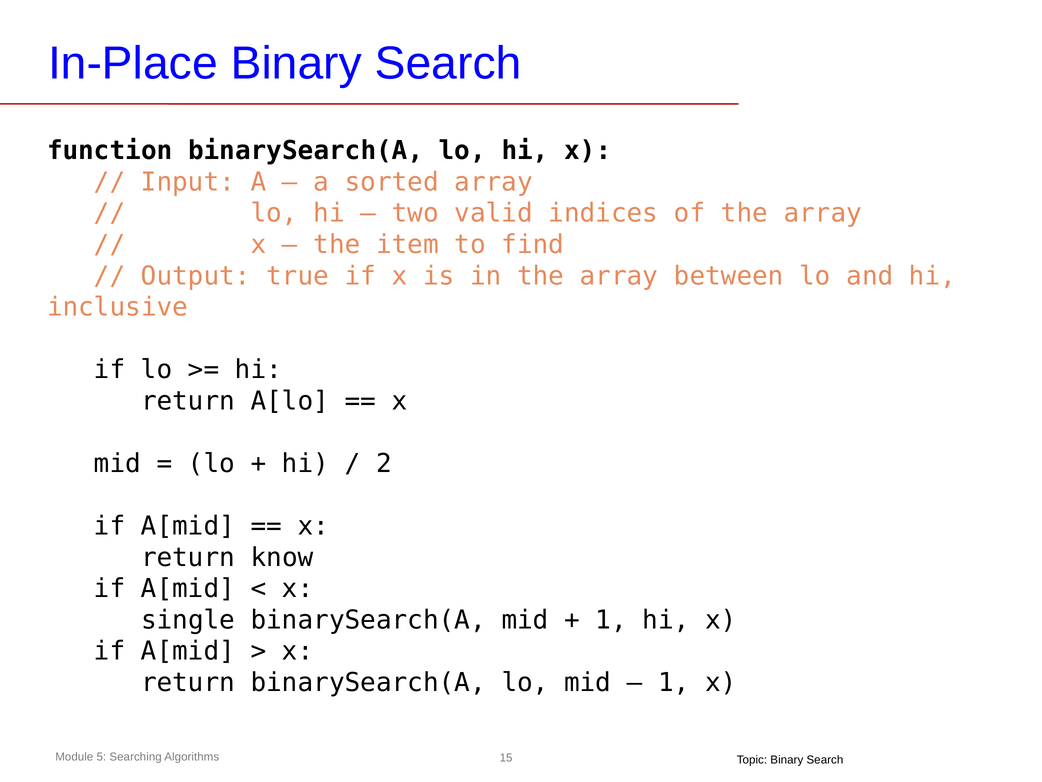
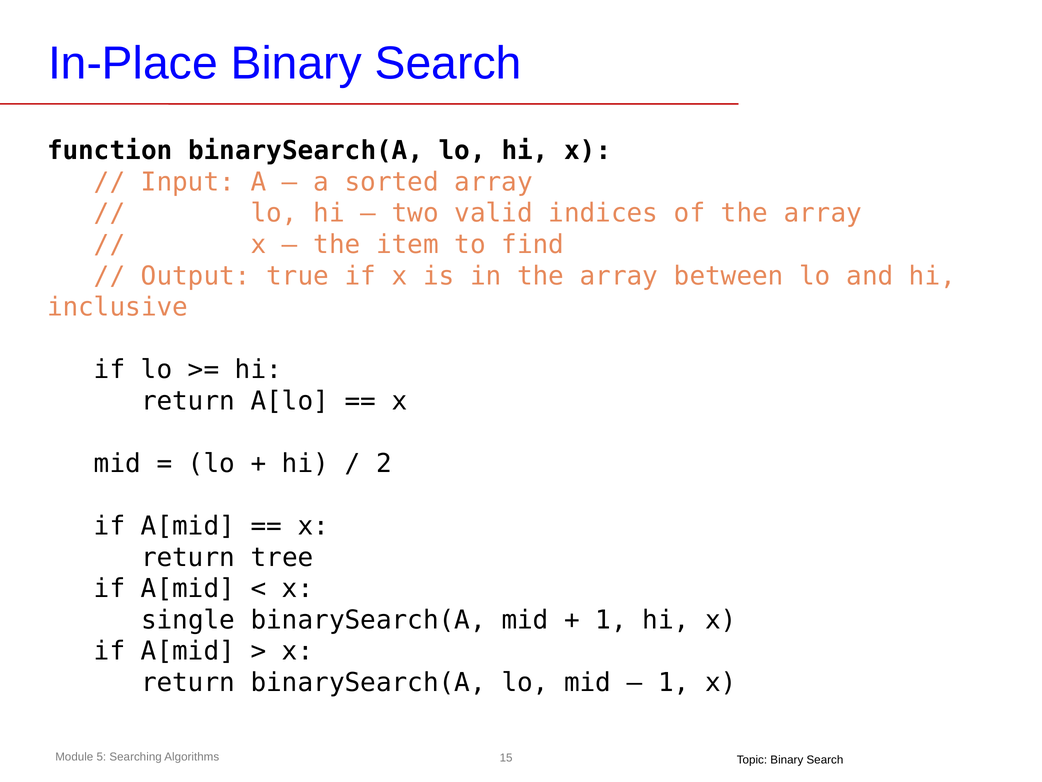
know: know -> tree (282, 557)
